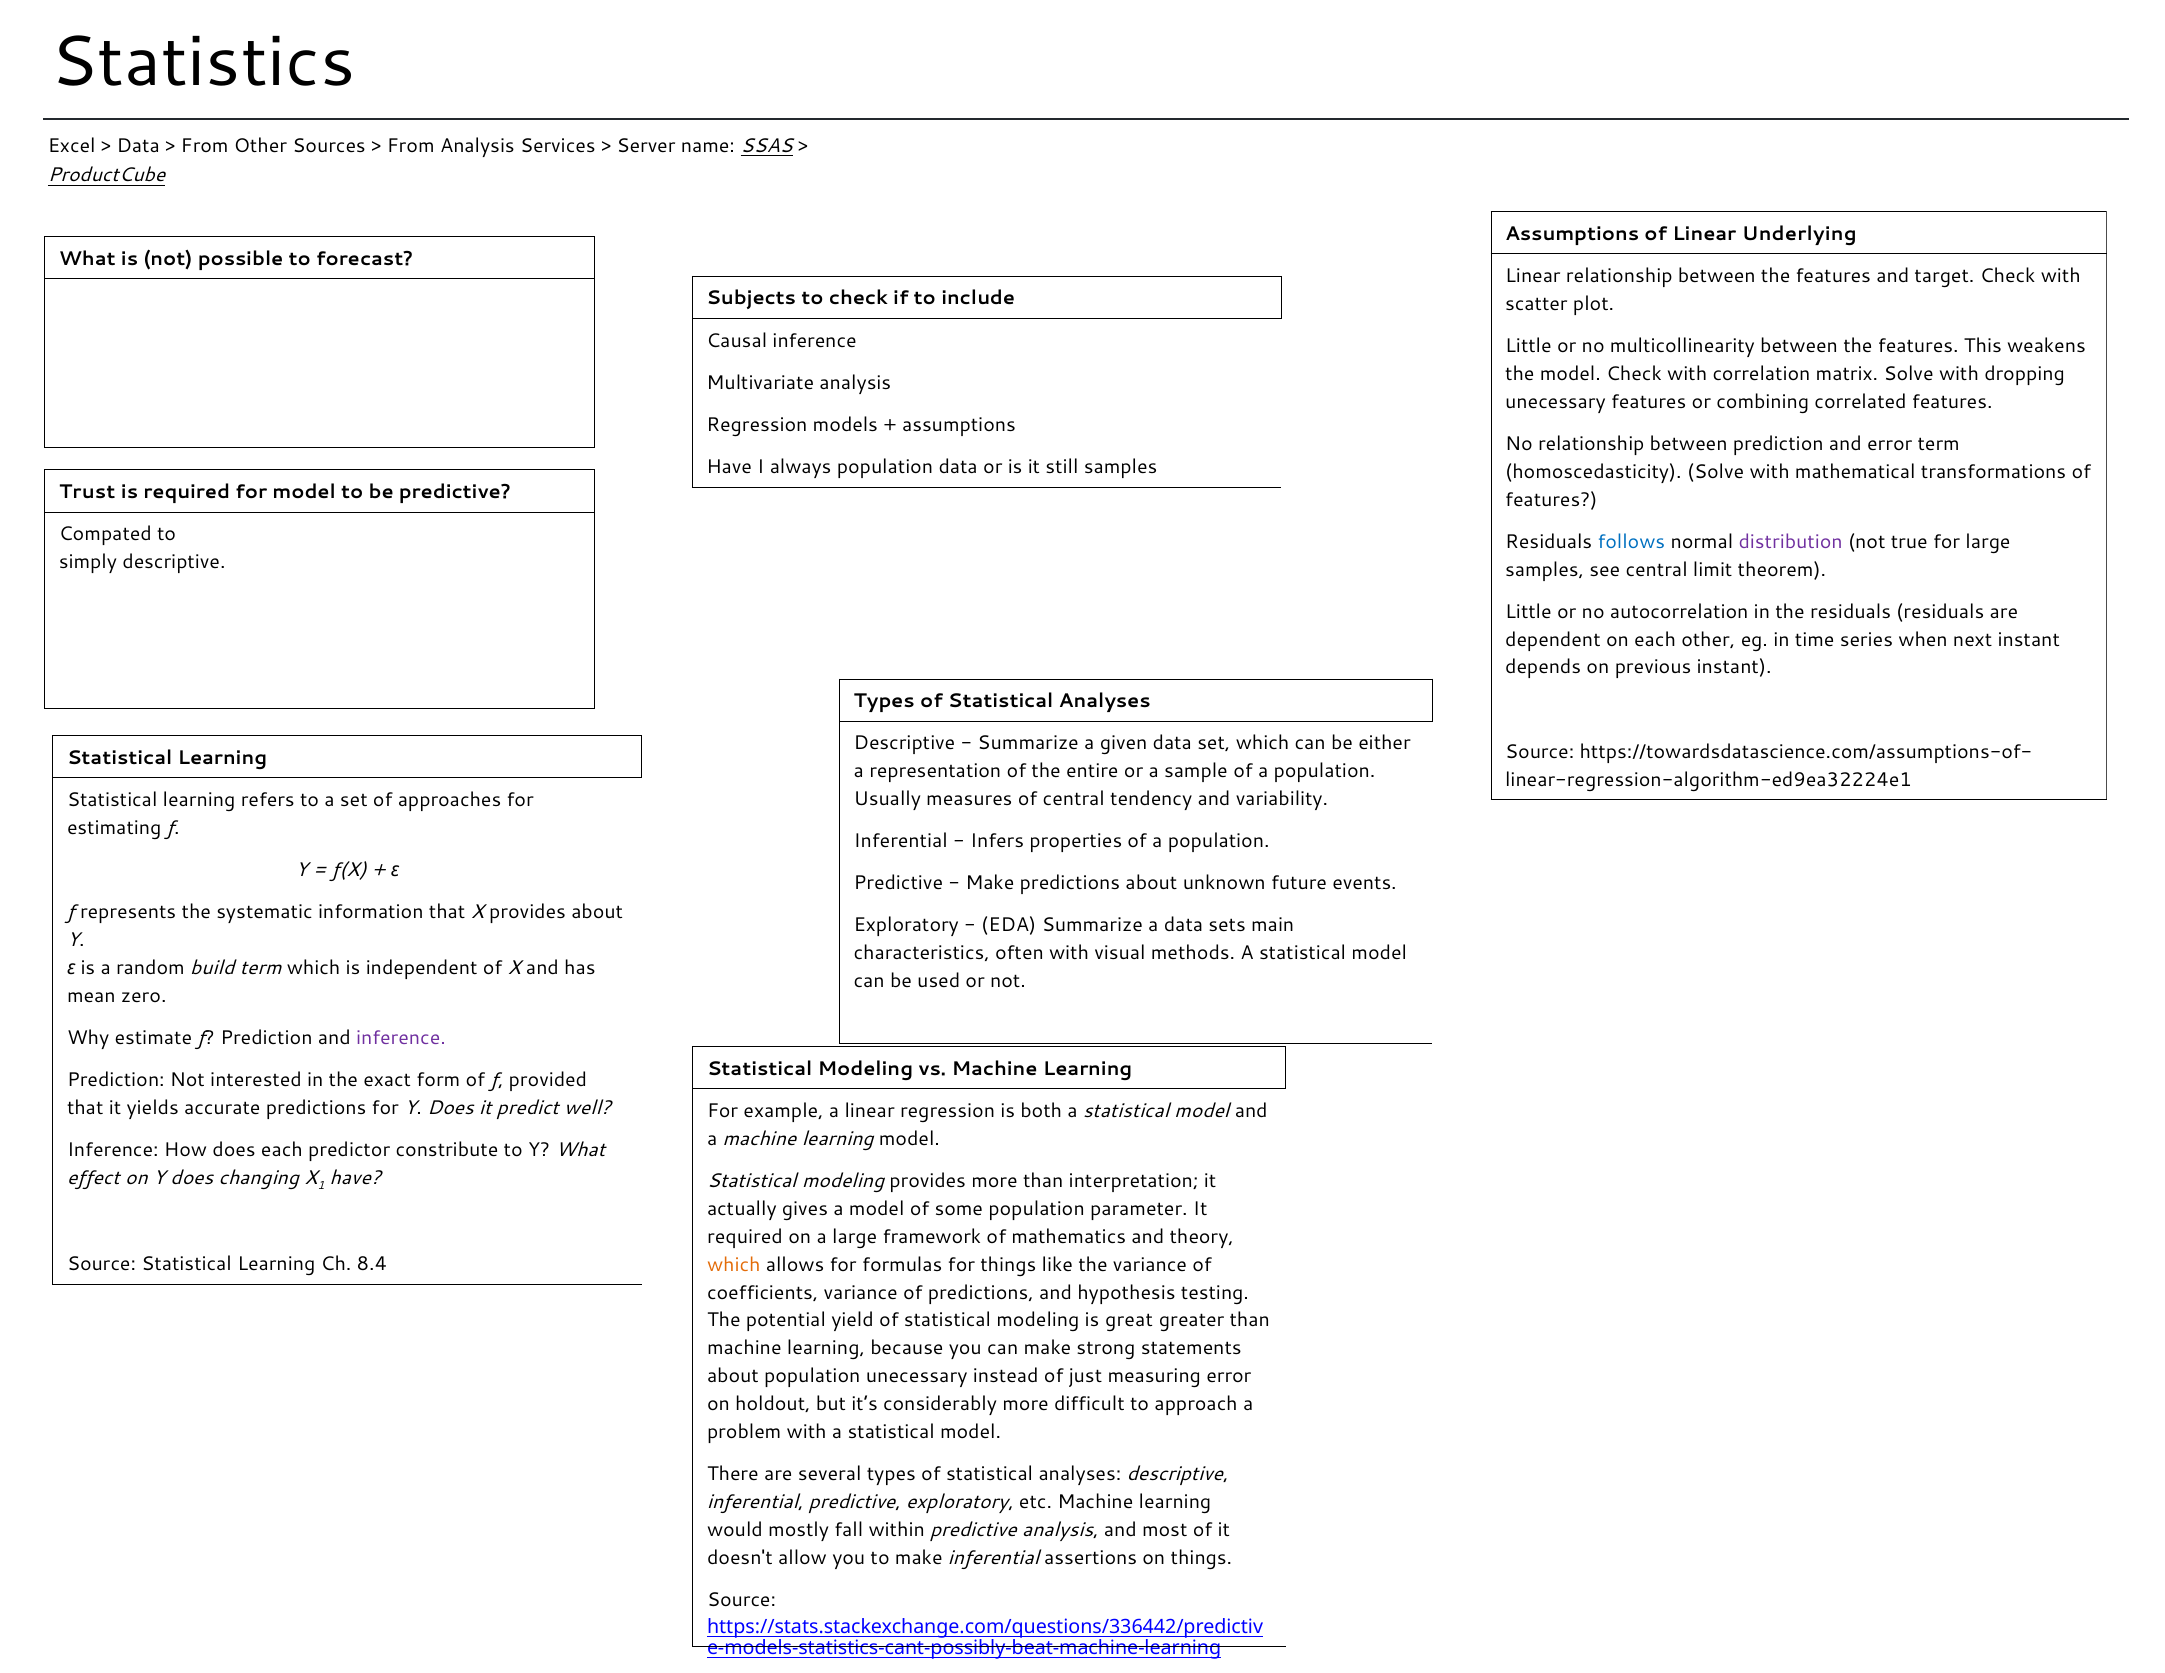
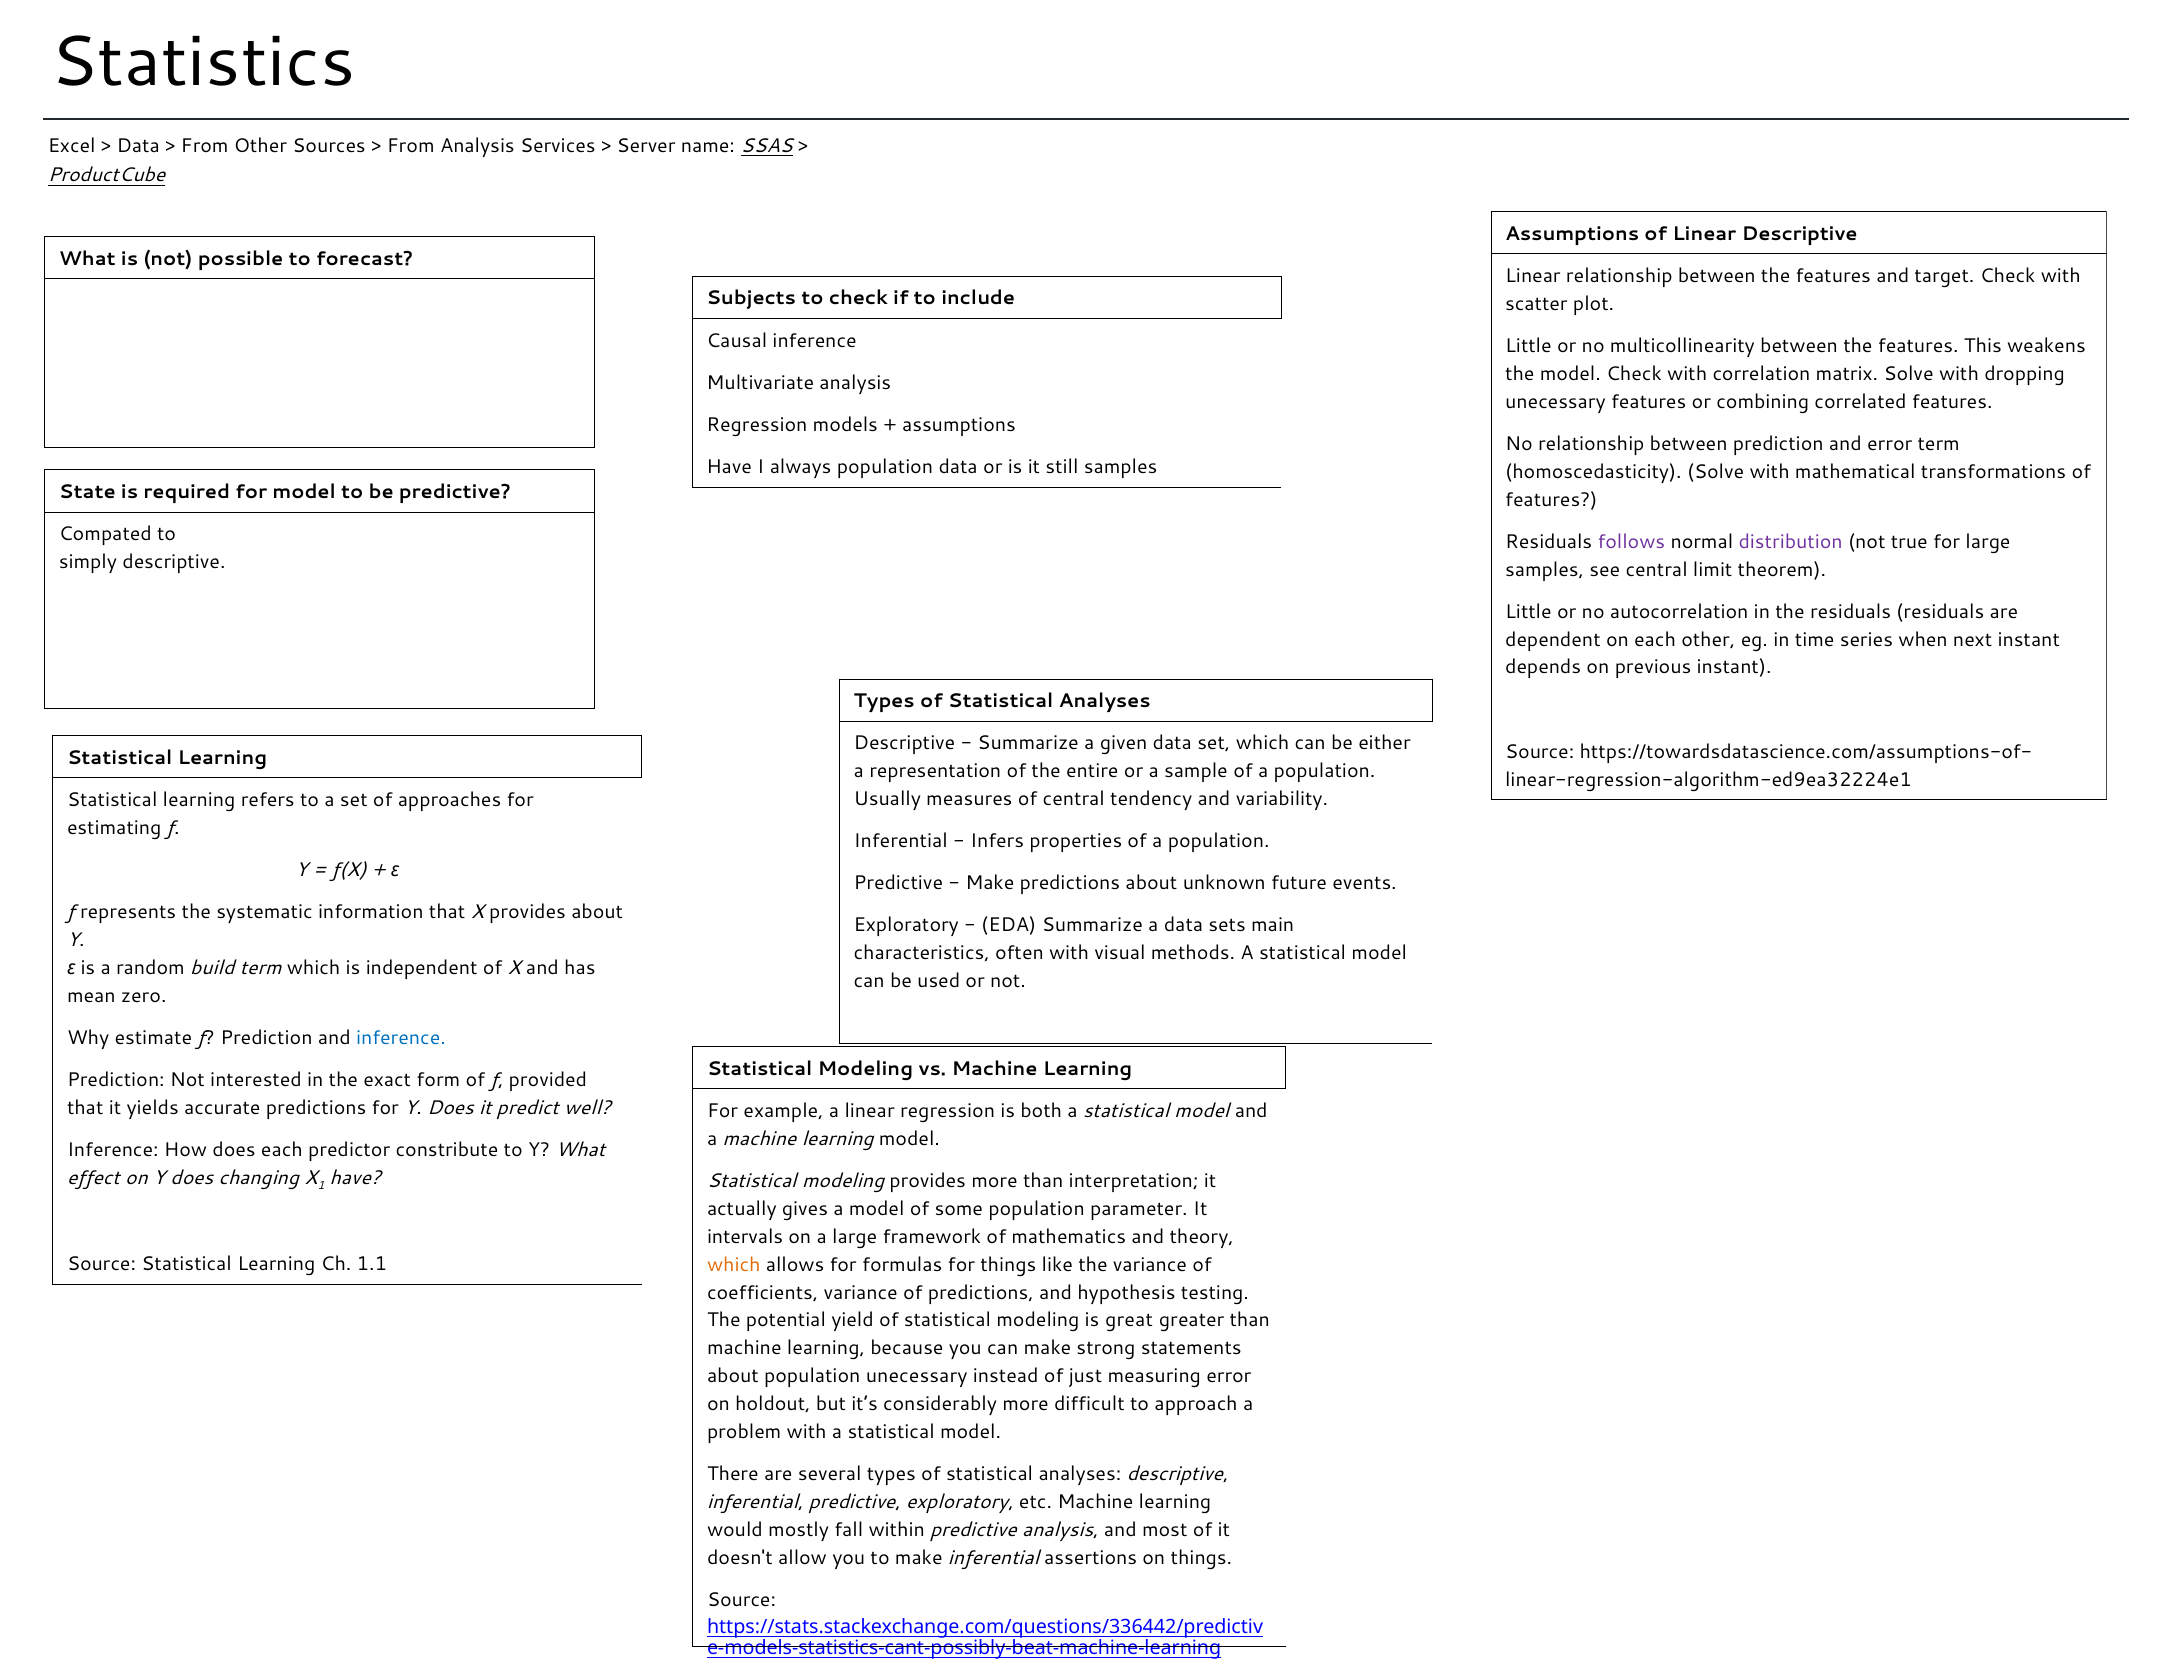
Linear Underlying: Underlying -> Descriptive (1800, 234)
Trust: Trust -> State (87, 492)
follows colour: blue -> purple (1631, 542)
inference colour: purple -> blue (401, 1038)
required: required -> intervals (745, 1237)
8.4: 8.4 -> 1.1 (372, 1264)
